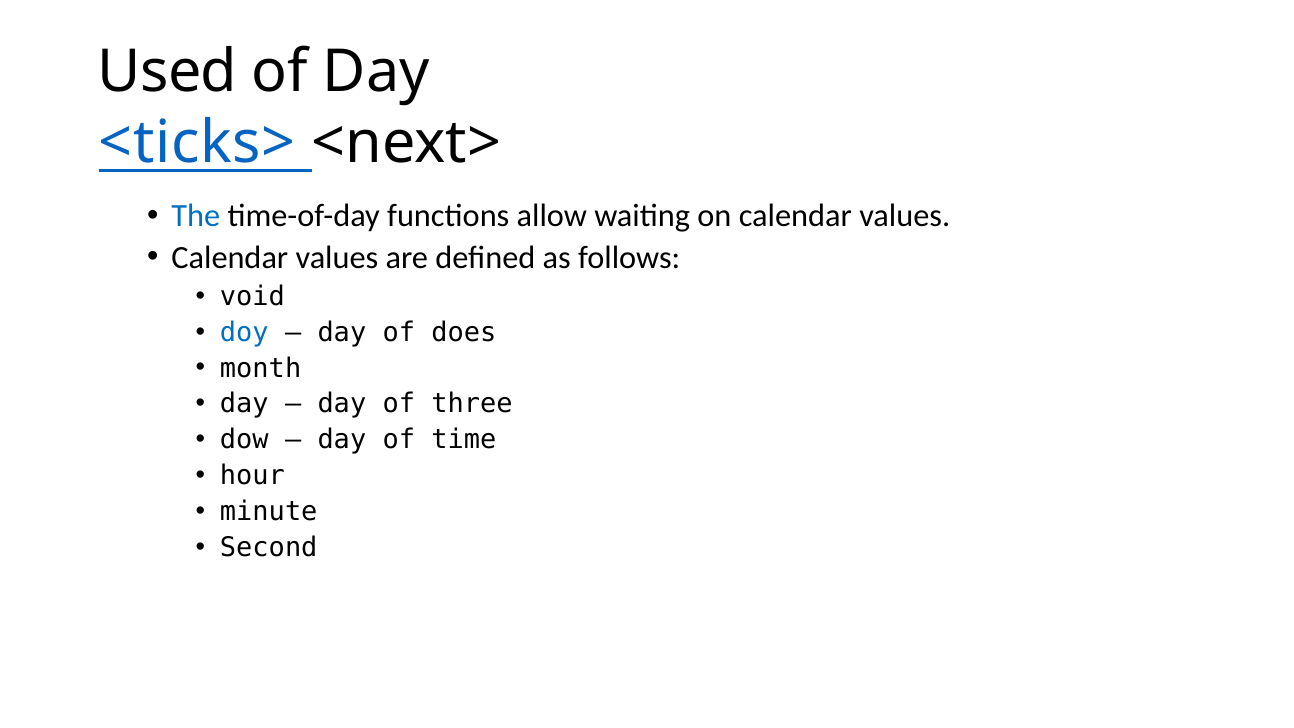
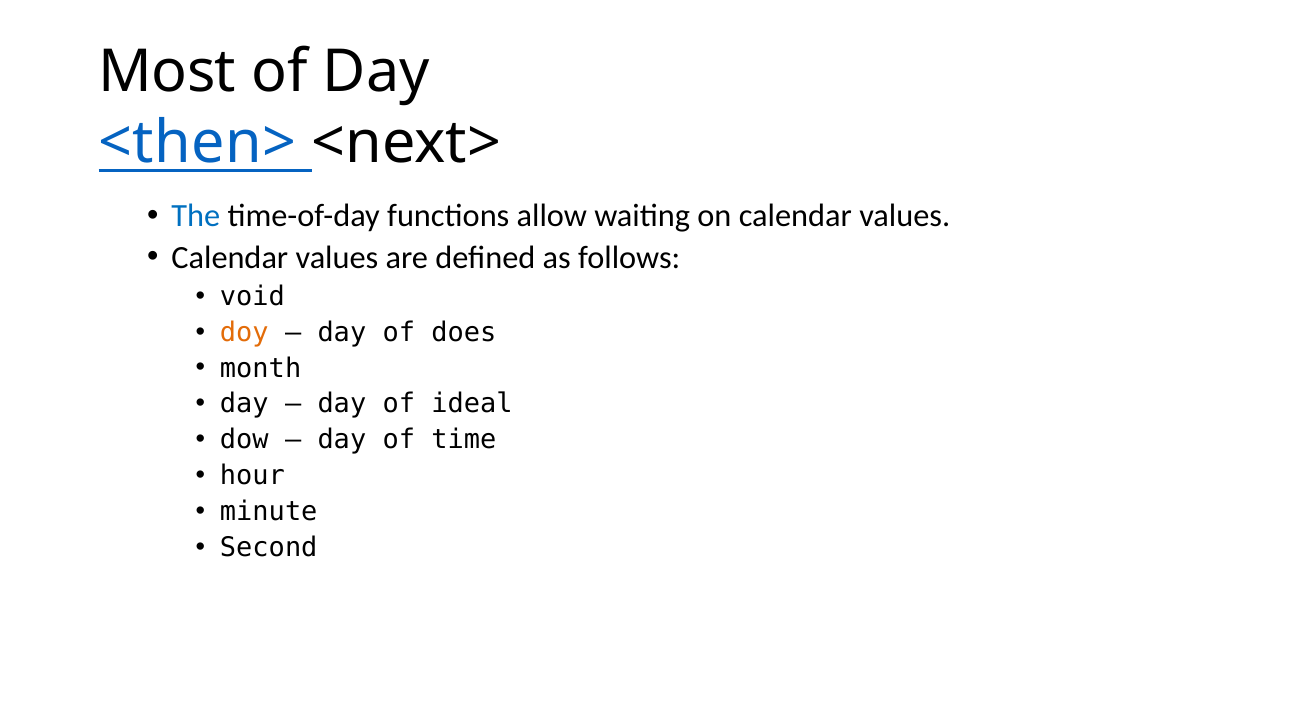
Used: Used -> Most (167, 72)
<ticks>: <ticks> -> <then> (197, 143)
doy colour: blue -> orange (244, 332)
three: three -> ideal (472, 404)
